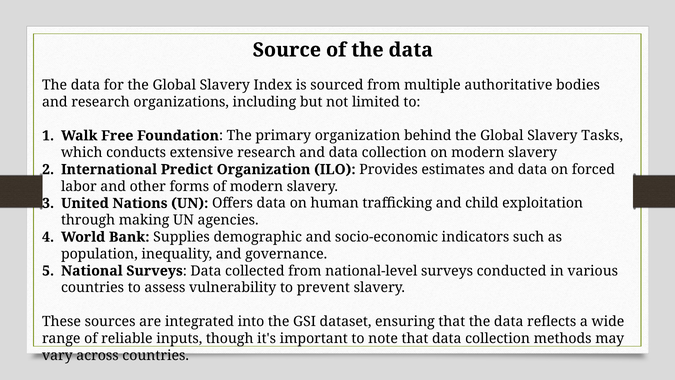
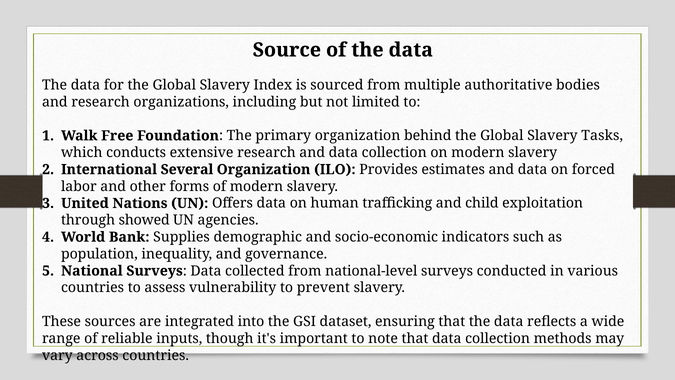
Predict: Predict -> Several (187, 169)
making: making -> showed (144, 220)
